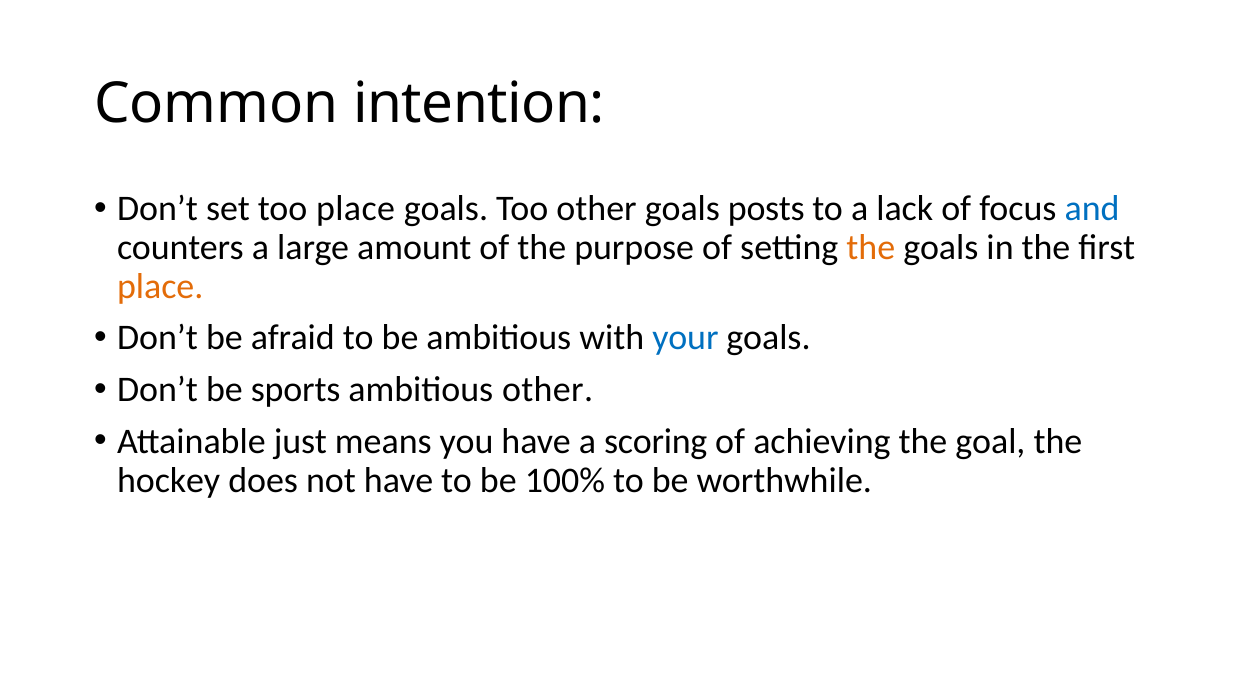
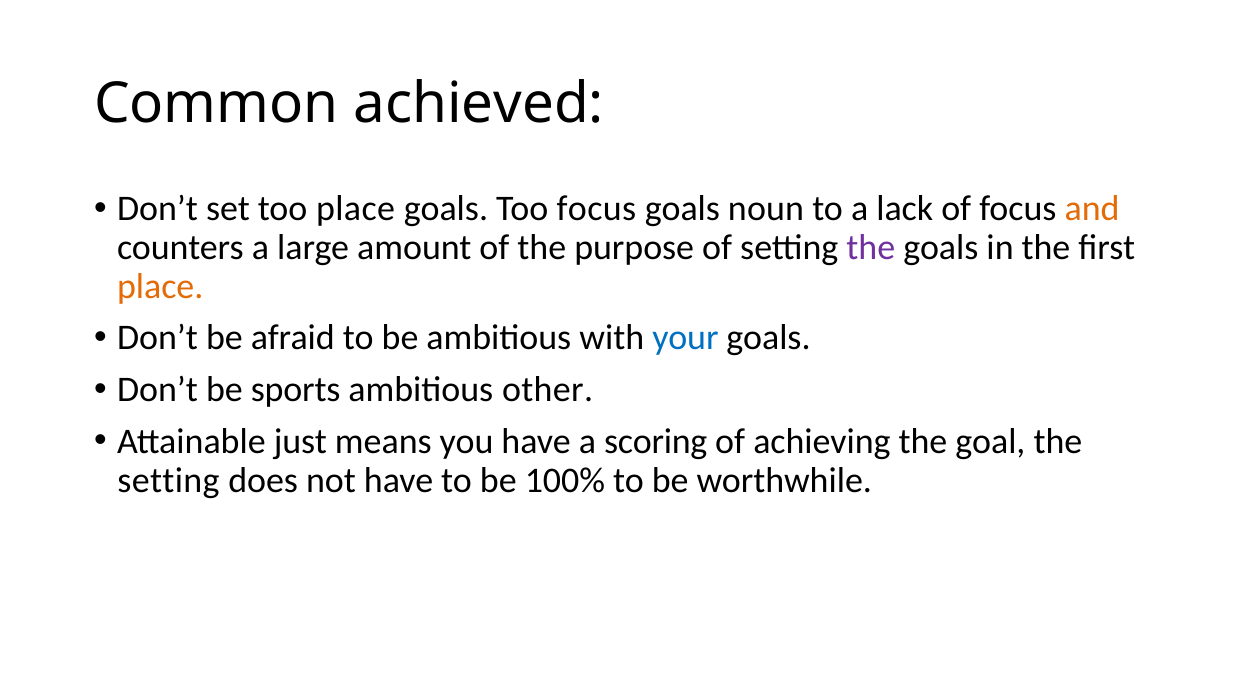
intention: intention -> achieved (479, 104)
Too other: other -> focus (596, 208)
posts: posts -> noun (766, 208)
and colour: blue -> orange (1092, 208)
the colour: orange -> purple (871, 247)
hockey: hockey -> setting (168, 480)
